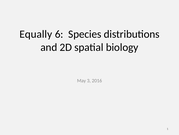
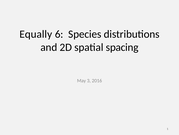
biology: biology -> spacing (122, 47)
